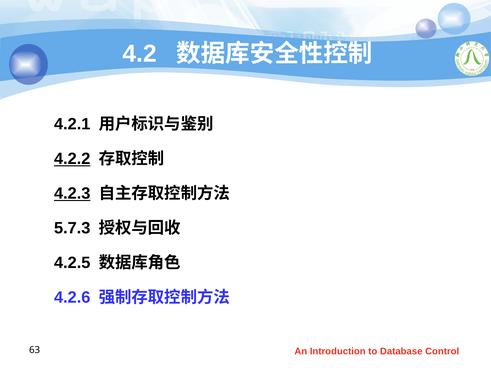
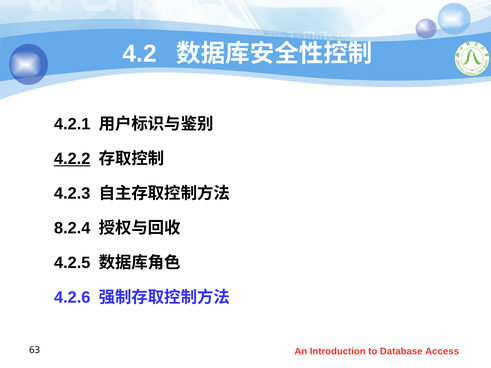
4.2.3 underline: present -> none (72, 194)
5.7.3: 5.7.3 -> 8.2.4 (72, 228)
Control: Control -> Access (442, 352)
